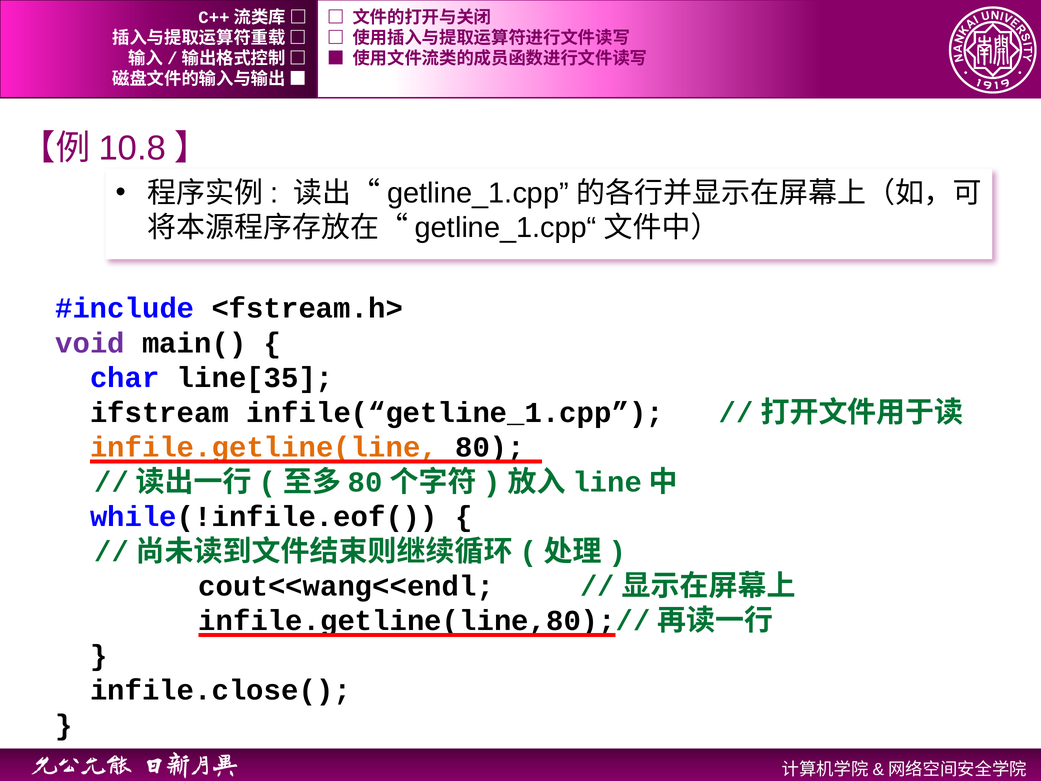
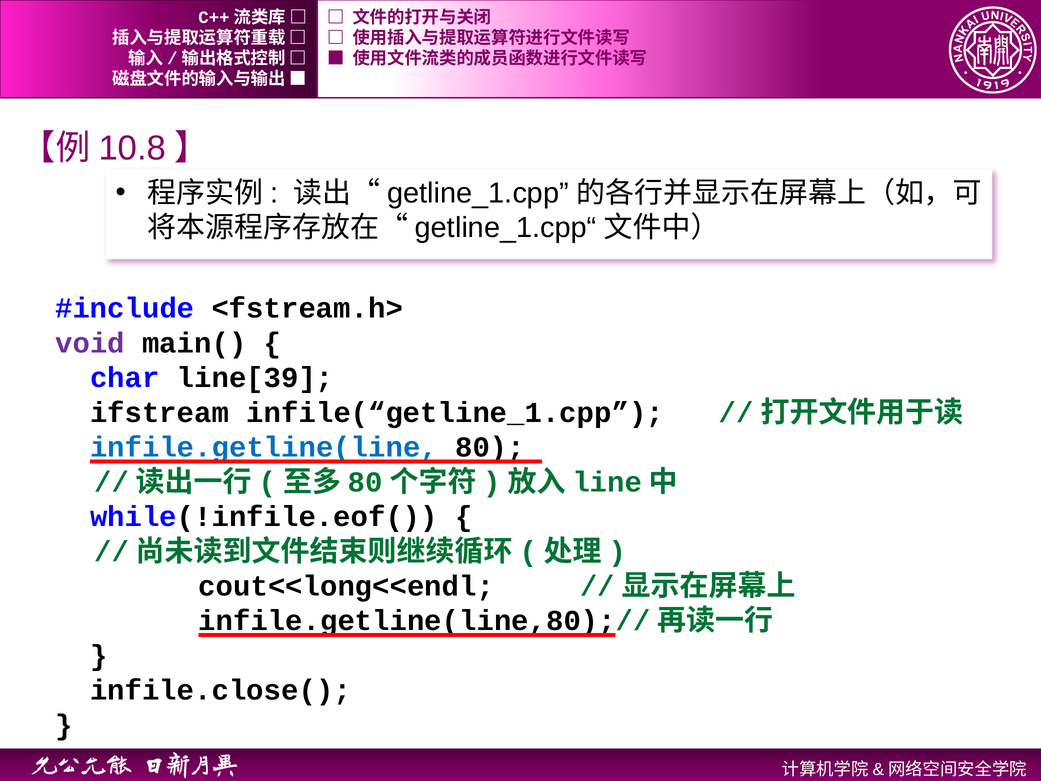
line[35: line[35 -> line[39 (255, 378)
infile.getline(line colour: orange -> blue (264, 447)
cout<<wang<<endl: cout<<wang<<endl -> cout<<long<<endl (346, 586)
